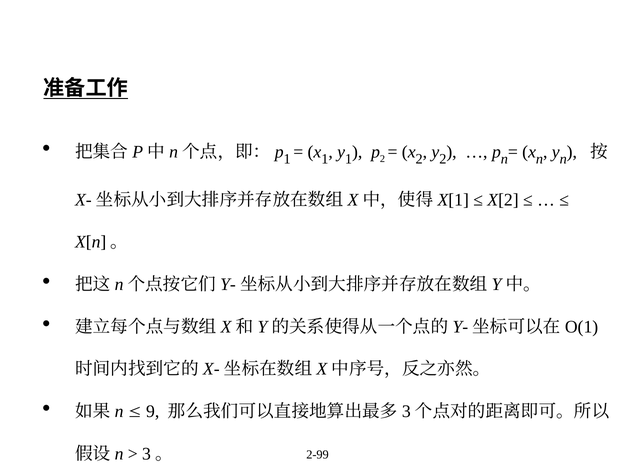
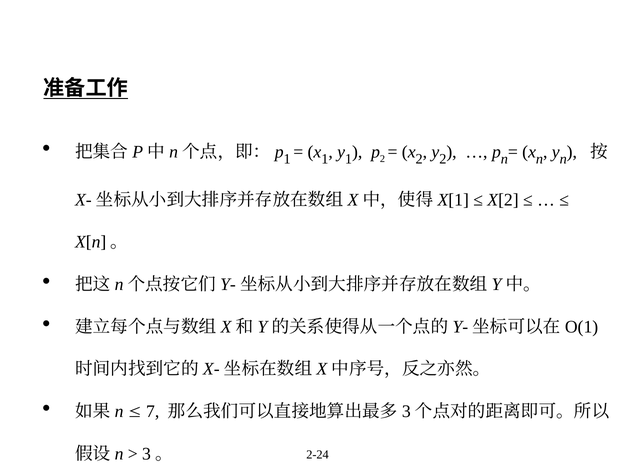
9: 9 -> 7 (153, 412)
2-99: 2-99 -> 2-24 (318, 455)
